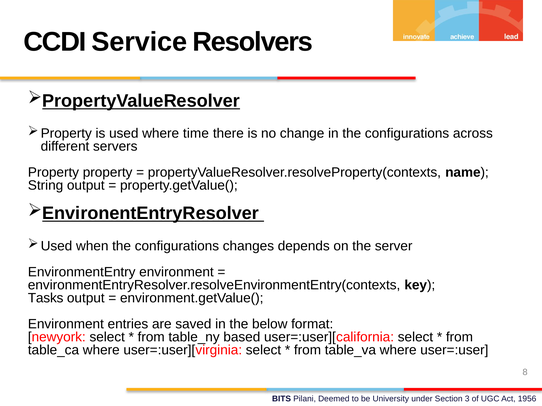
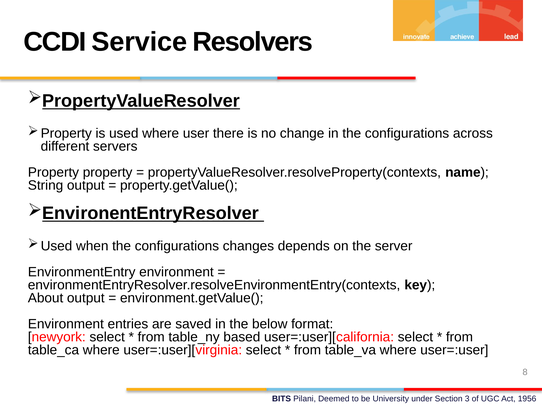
time: time -> user (196, 134)
Tasks: Tasks -> About (46, 298)
